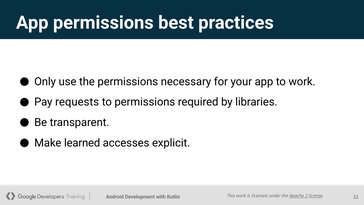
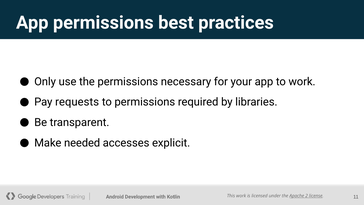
learned: learned -> needed (82, 143)
